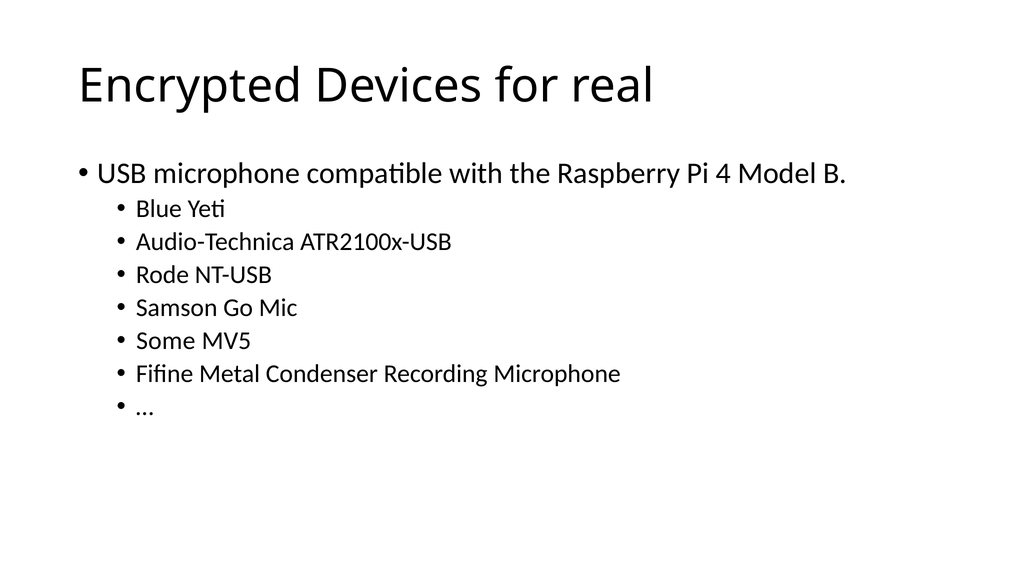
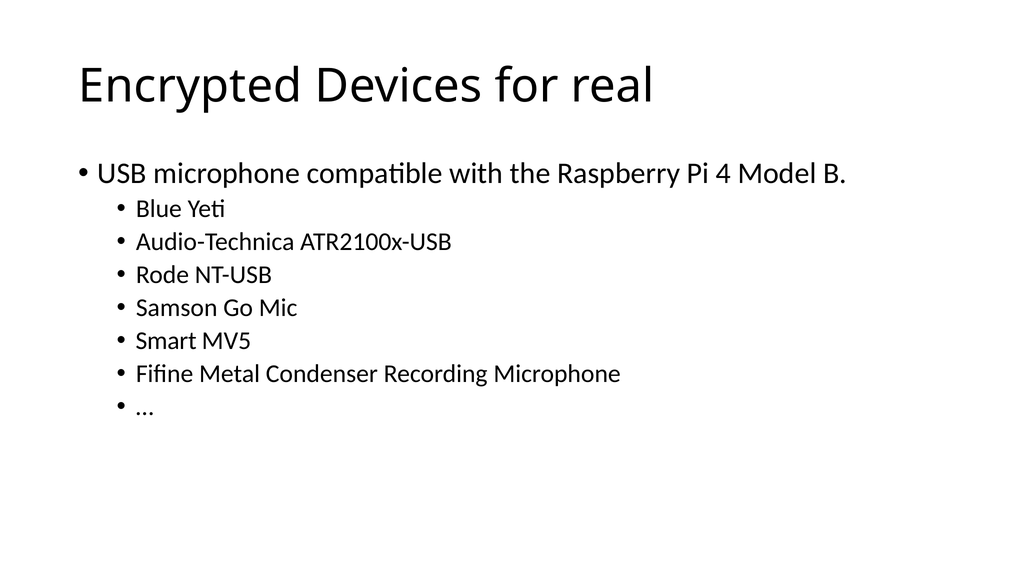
Some: Some -> Smart (166, 341)
